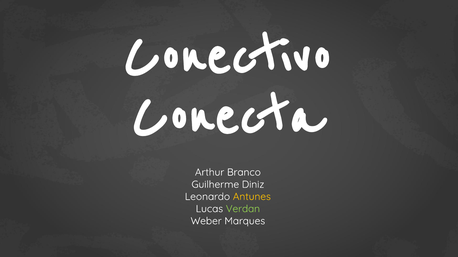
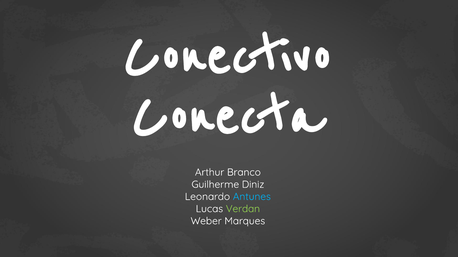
Antunes colour: yellow -> light blue (252, 197)
